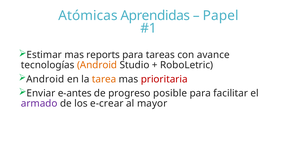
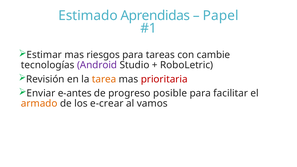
Atómicas: Atómicas -> Estimado (88, 16)
reports: reports -> riesgos (103, 55)
avance: avance -> cambie (213, 55)
Android colour: orange -> purple (97, 65)
Android: Android -> Revisión (45, 79)
armado colour: purple -> orange (39, 103)
mayor: mayor -> vamos (152, 103)
